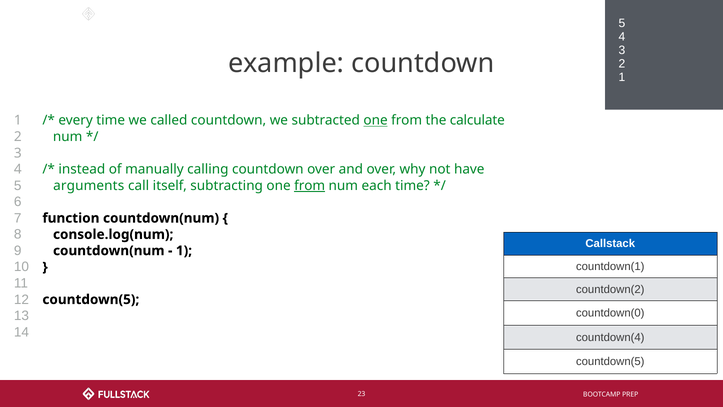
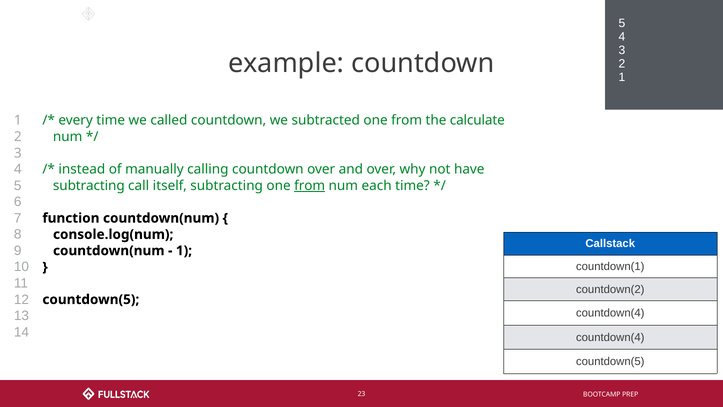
one underline: present -> none (376, 120)
arguments: arguments -> subtracting (89, 185)
countdown(0: countdown(0 -> countdown(4 (610, 313)
